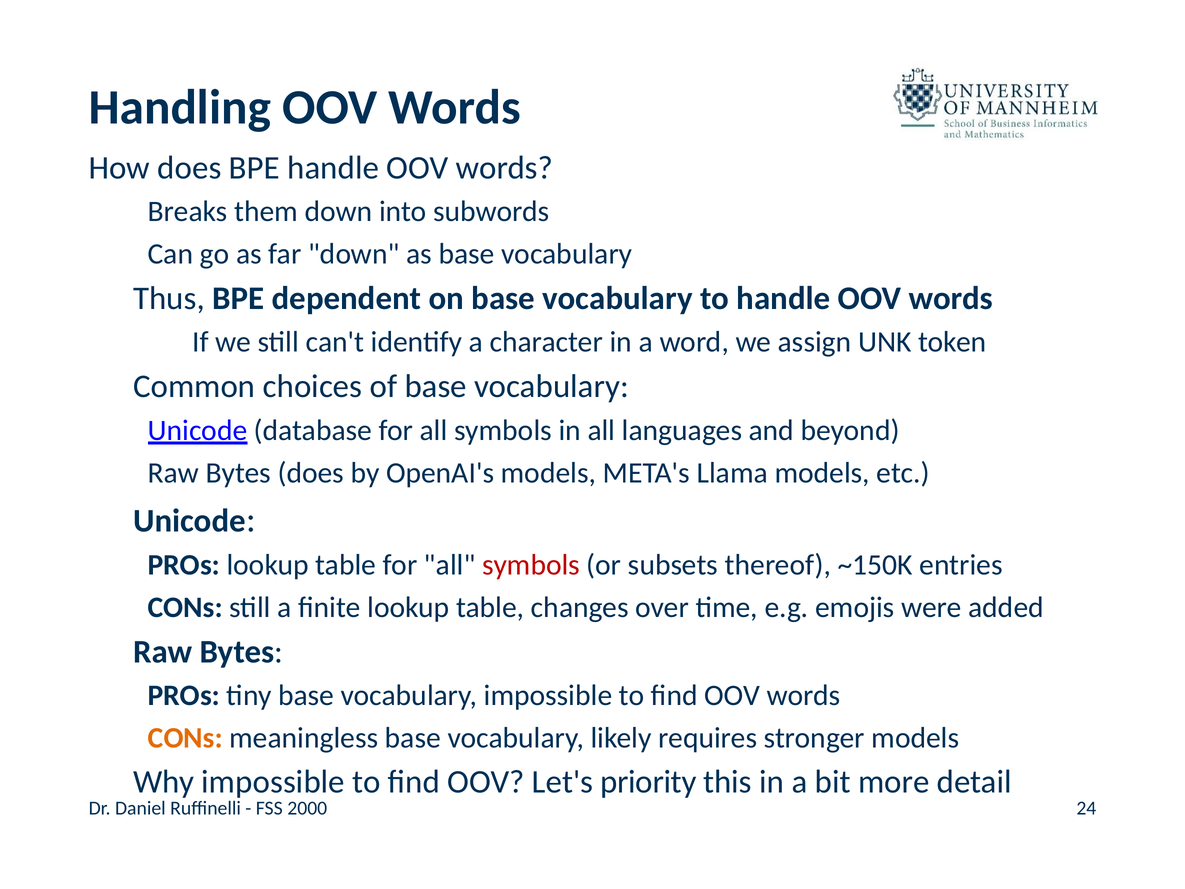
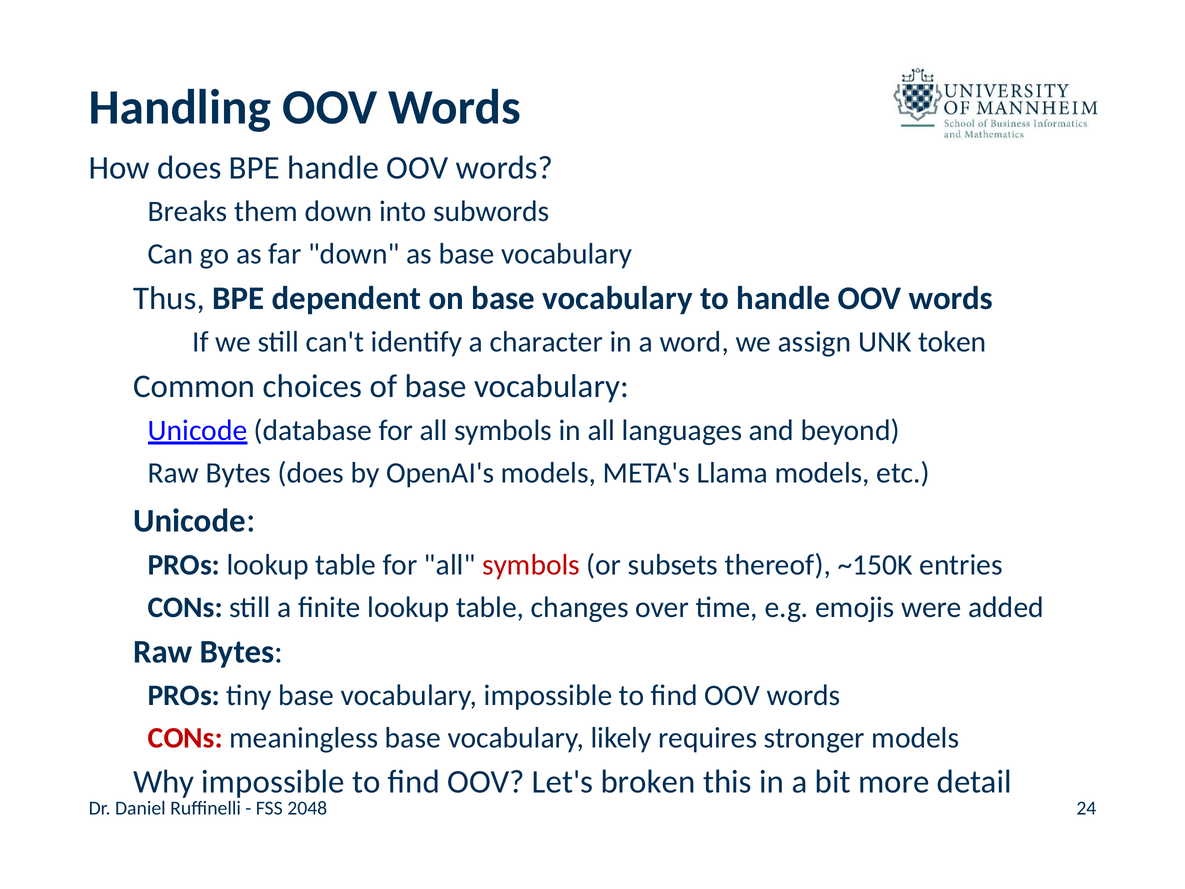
CONs colour: orange -> red (185, 738)
priority: priority -> broken (648, 782)
2000: 2000 -> 2048 (307, 808)
